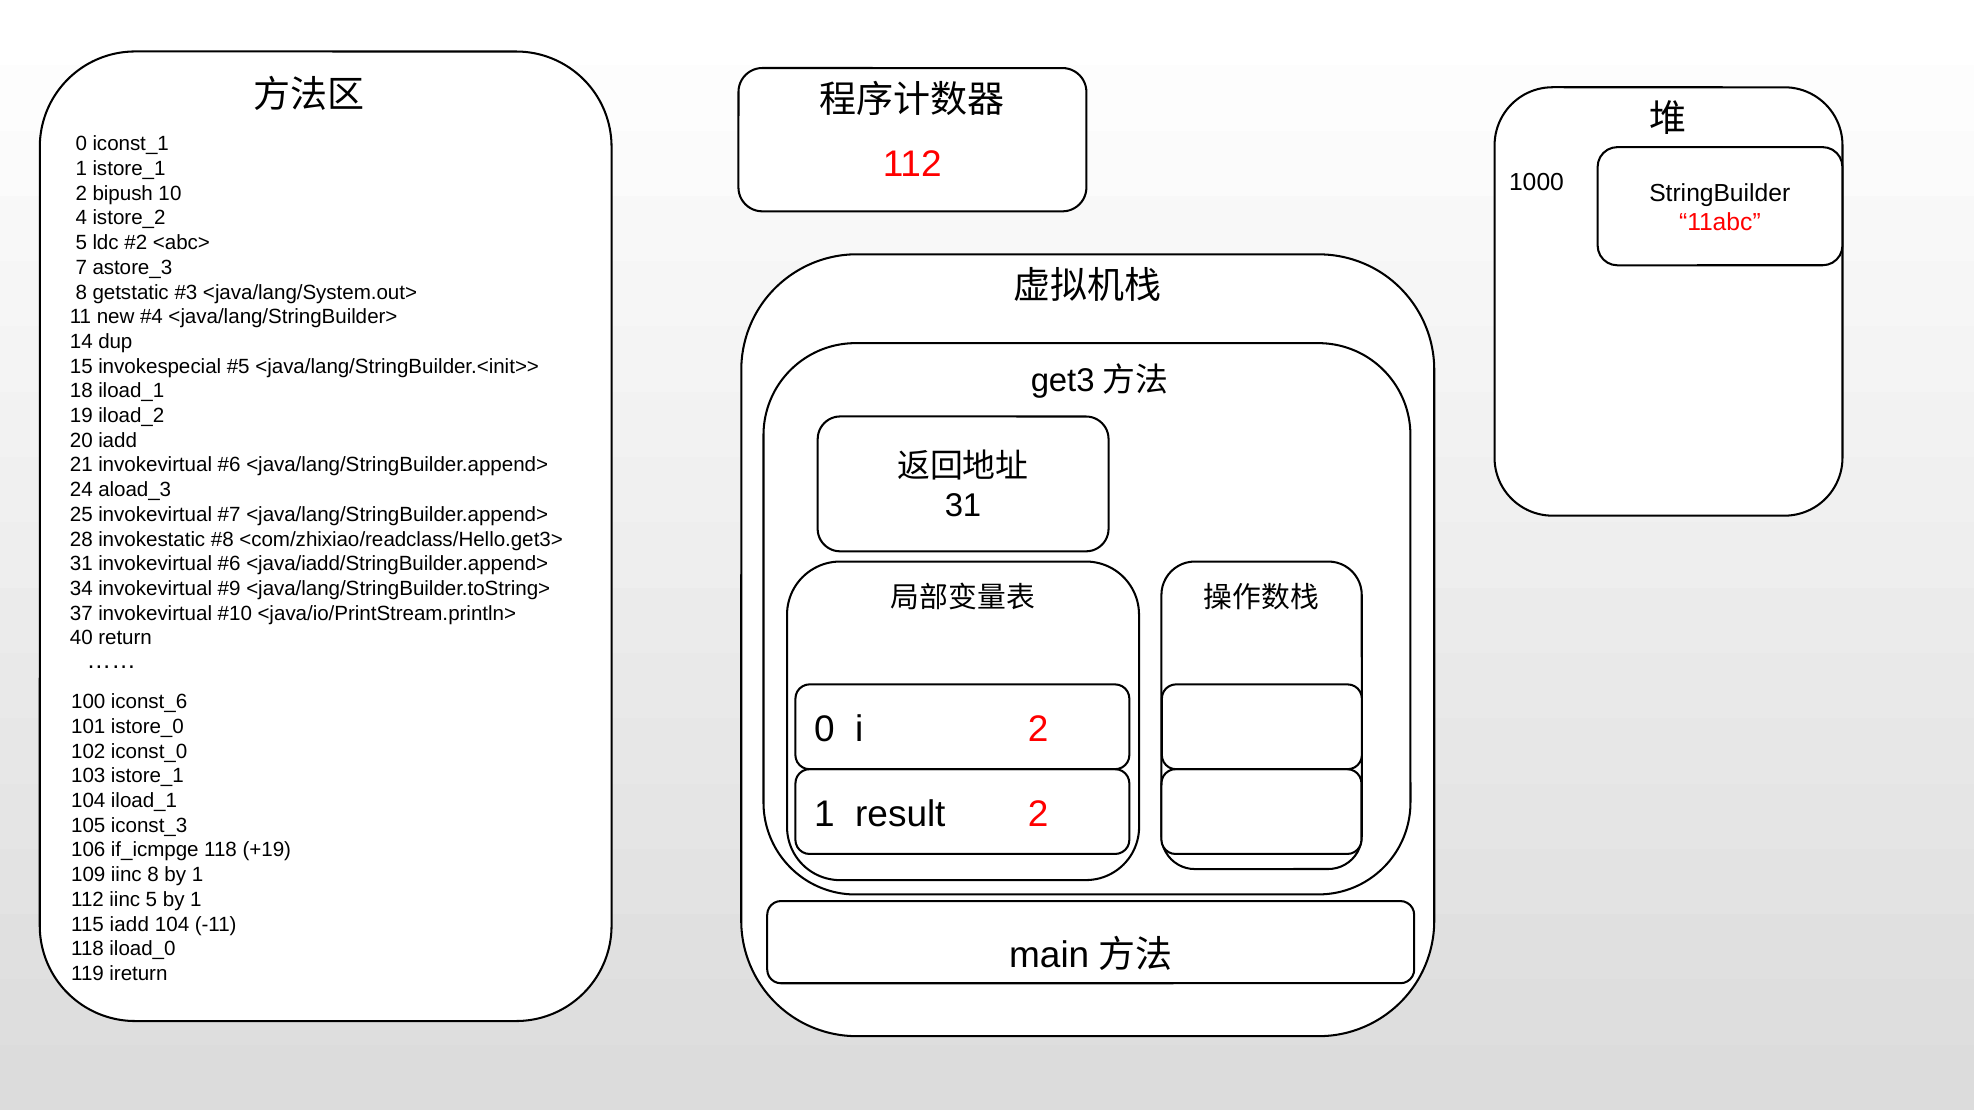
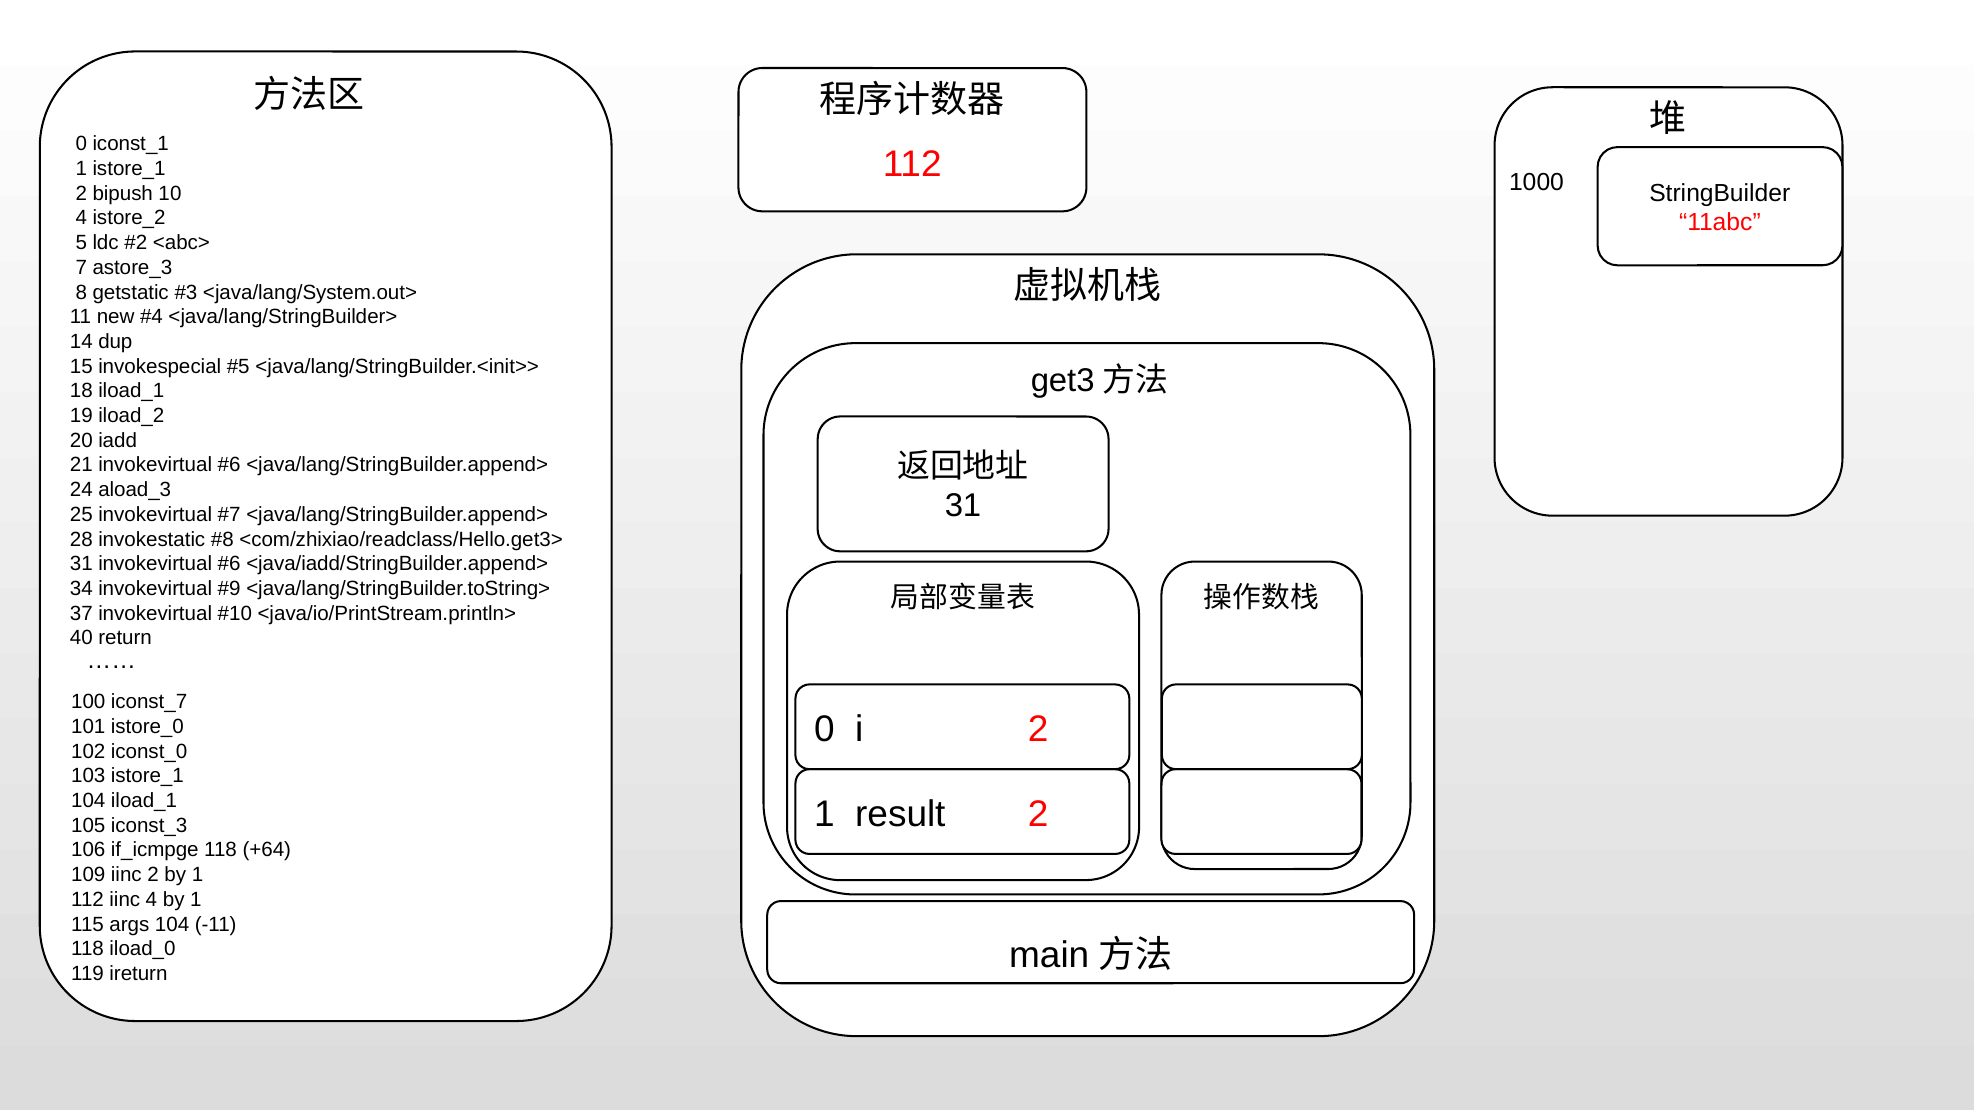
iconst_6: iconst_6 -> iconst_7 (149, 702)
+19: +19 -> +64 (267, 850)
iinc 8: 8 -> 2 (153, 875)
iinc 5: 5 -> 4 (151, 900)
115 iadd: iadd -> args (129, 925)
